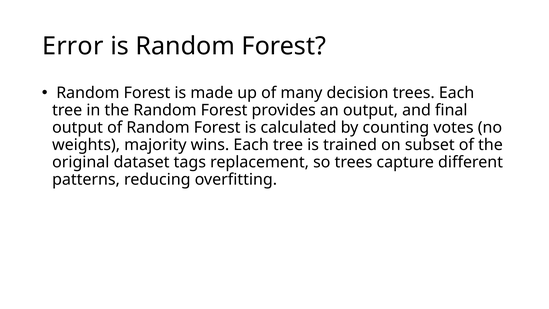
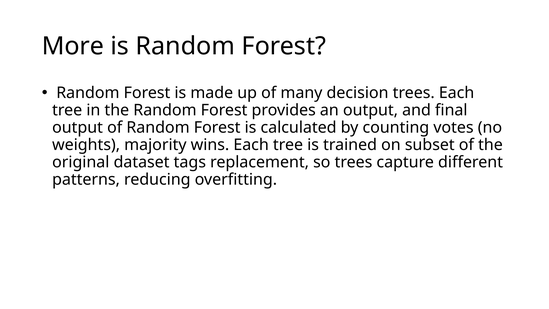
Error: Error -> More (73, 46)
